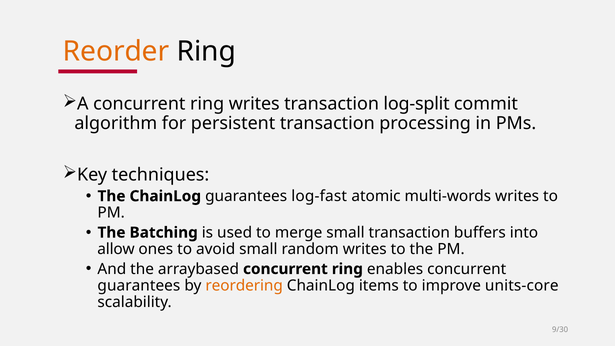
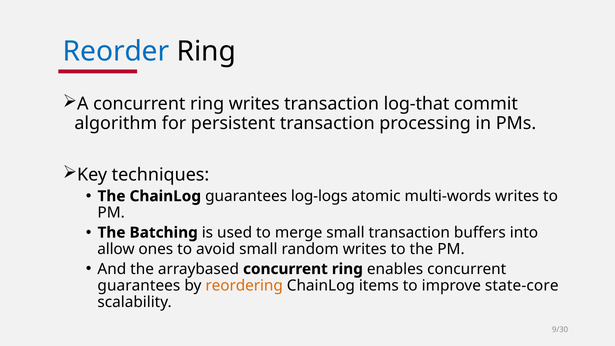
Reorder colour: orange -> blue (116, 52)
log-split: log-split -> log-that (417, 104)
log-fast: log-fast -> log-logs (319, 196)
units-core: units-core -> state-core (522, 286)
